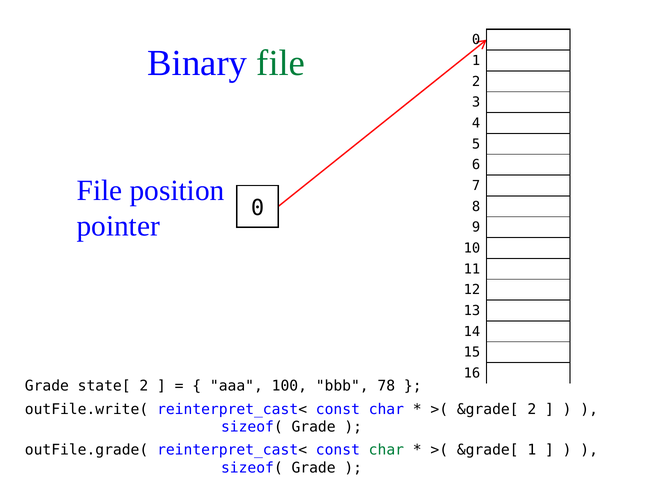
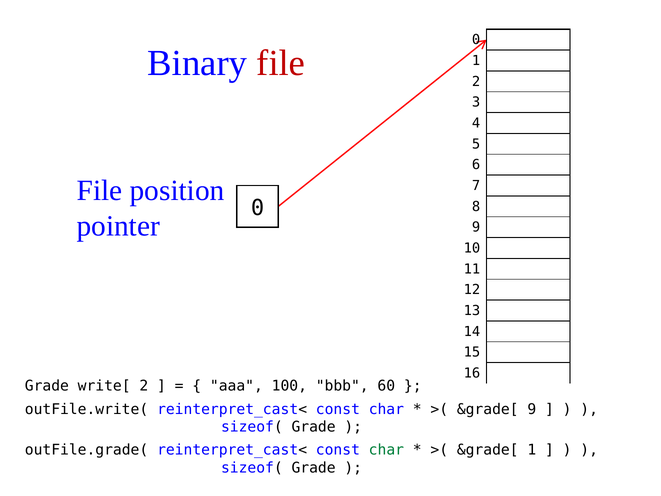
file colour: green -> red (281, 63)
state[: state[ -> write[ (104, 386)
78: 78 -> 60 (386, 386)
&grade[ 2: 2 -> 9 (532, 409)
